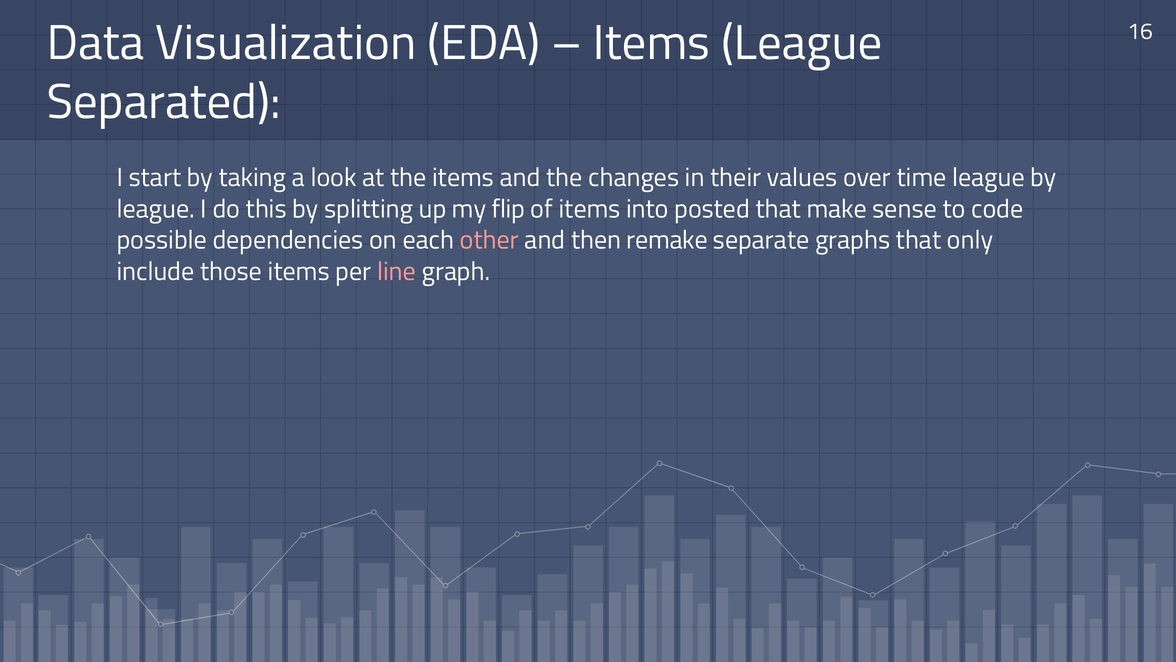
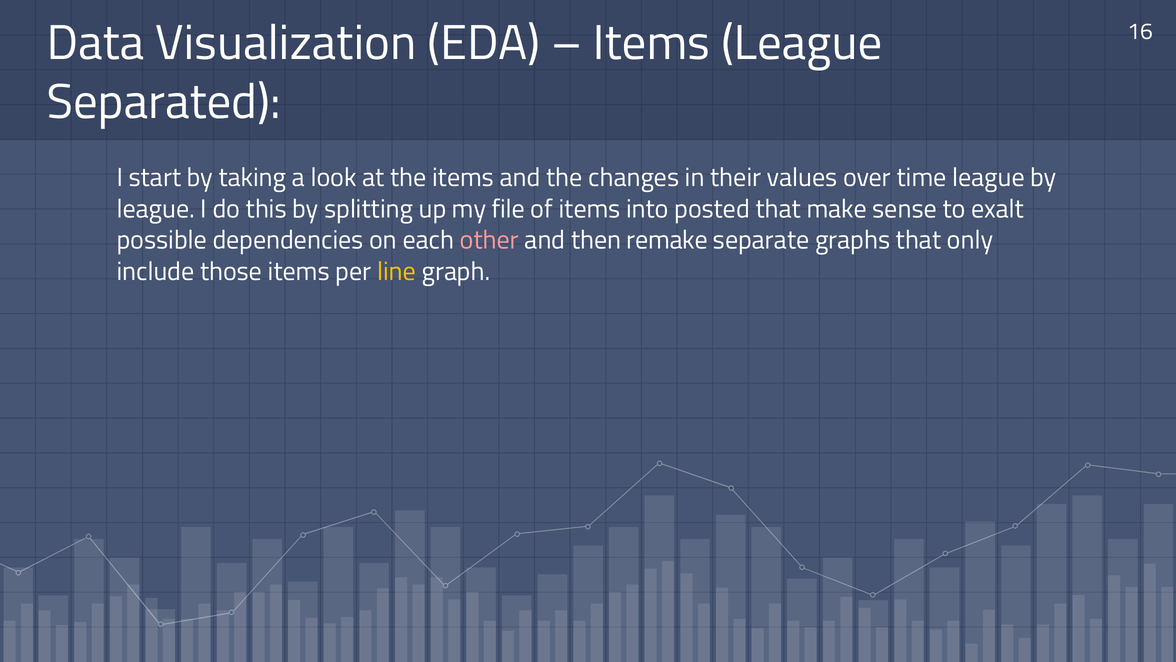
flip: flip -> file (508, 209)
code: code -> exalt (997, 209)
line colour: pink -> yellow (397, 271)
